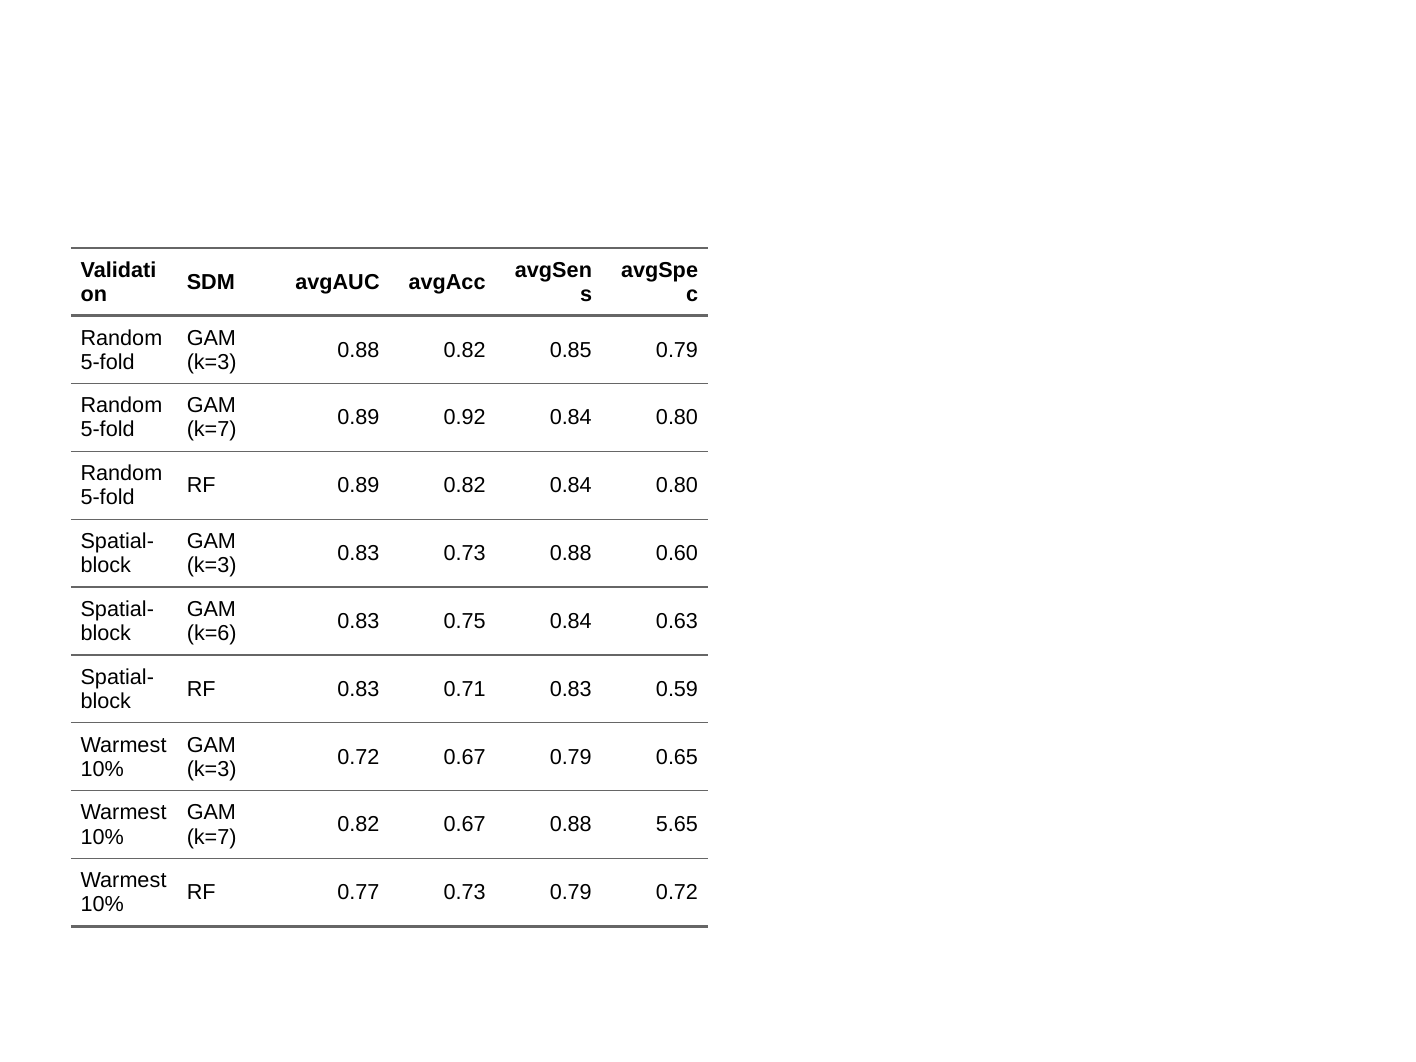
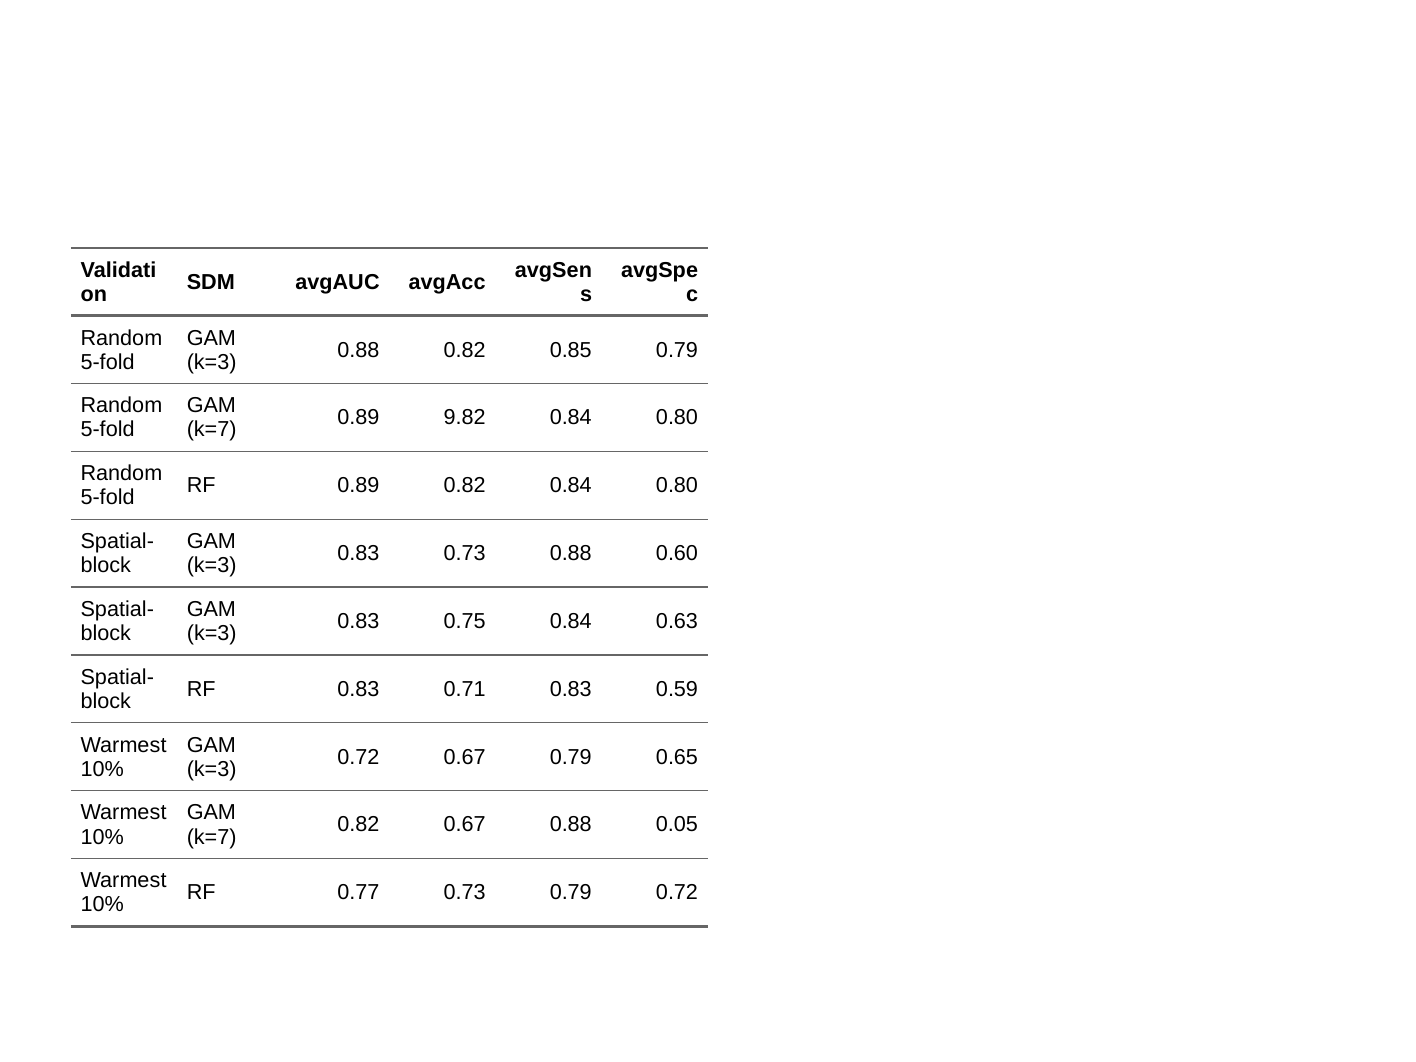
0.92: 0.92 -> 9.82 (465, 418)
k=6: k=6 -> k=3 (212, 633)
5.65: 5.65 -> 0.05 (677, 825)
